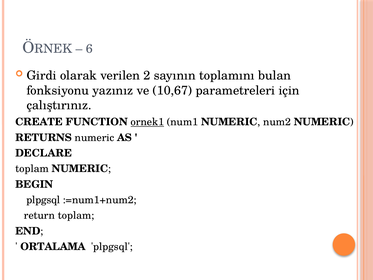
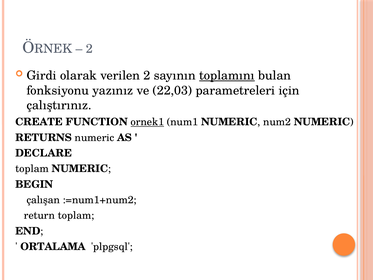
6: 6 -> 2 (89, 49)
toplamını underline: none -> present (227, 75)
10,67: 10,67 -> 22,03 (172, 90)
plpgsql: plpgsql -> çalışan (43, 200)
